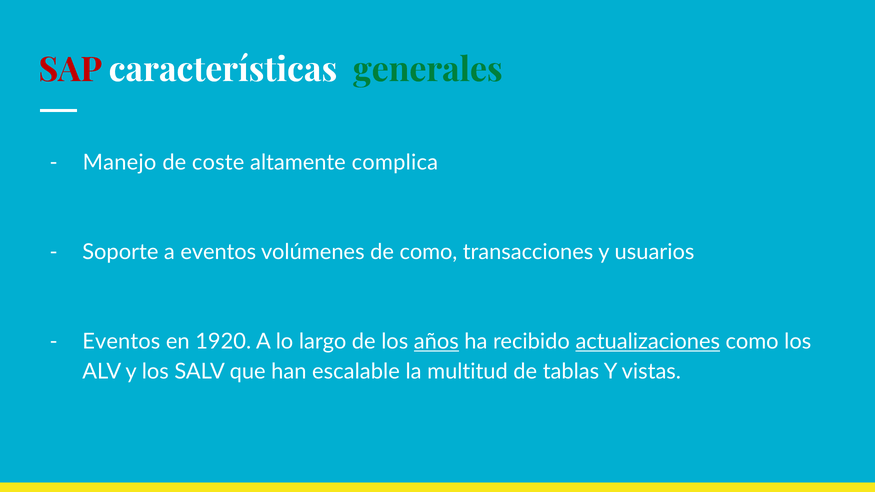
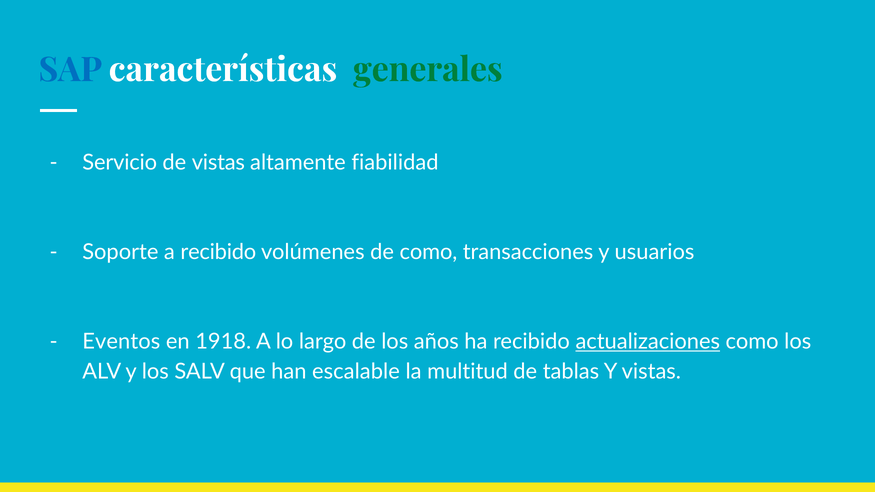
SAP colour: red -> blue (70, 70)
Manejo: Manejo -> Servicio (120, 163)
de coste: coste -> vistas (218, 163)
complica: complica -> fiabilidad (395, 163)
a eventos: eventos -> recibido (218, 252)
1920: 1920 -> 1918 (223, 342)
años underline: present -> none (436, 342)
